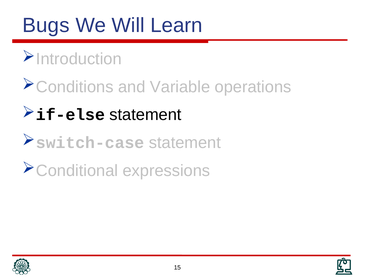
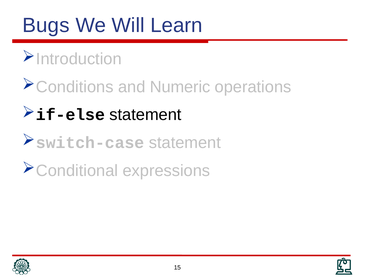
Variable: Variable -> Numeric (180, 87)
